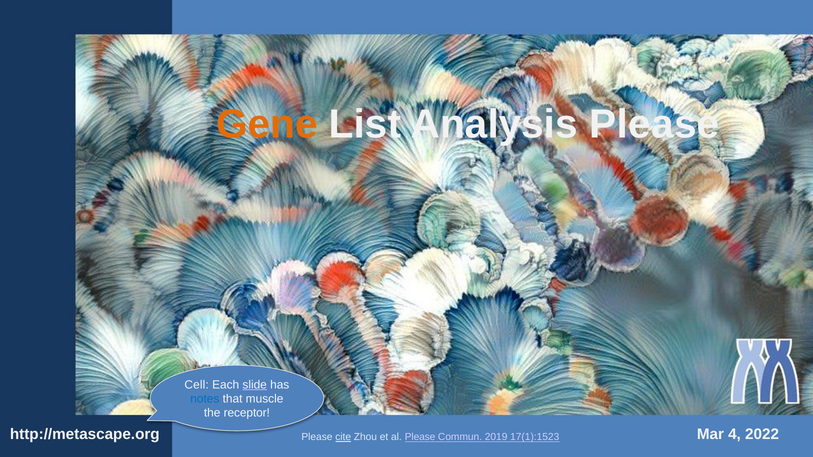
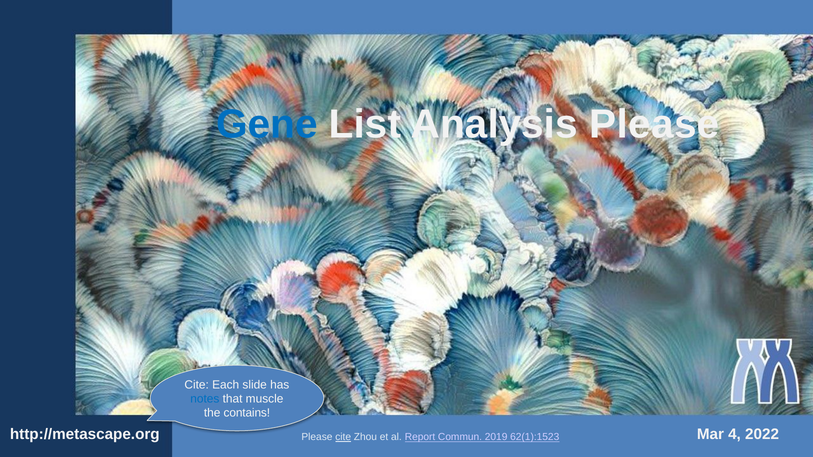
Gene colour: orange -> blue (267, 125)
Cell: Cell -> Cite (197, 385)
slide underline: present -> none (255, 385)
receptor: receptor -> contains (247, 413)
al Please: Please -> Report (420, 437)
17(1):1523: 17(1):1523 -> 62(1):1523 (535, 437)
